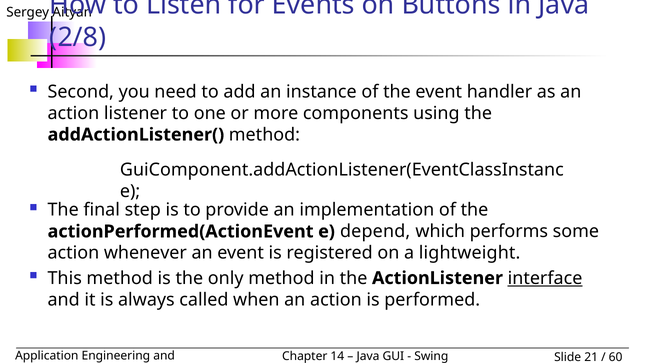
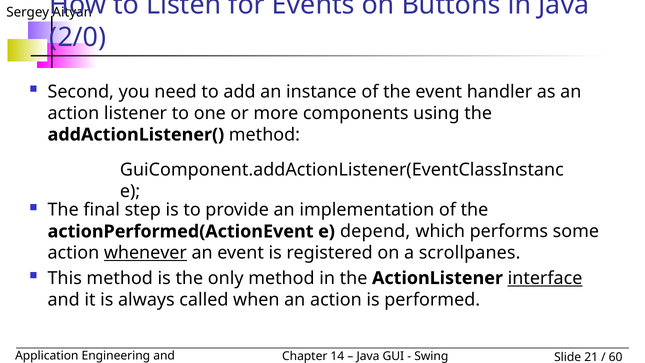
2/8: 2/8 -> 2/0 (78, 37)
whenever underline: none -> present (145, 253)
lightweight: lightweight -> scrollpanes (470, 253)
